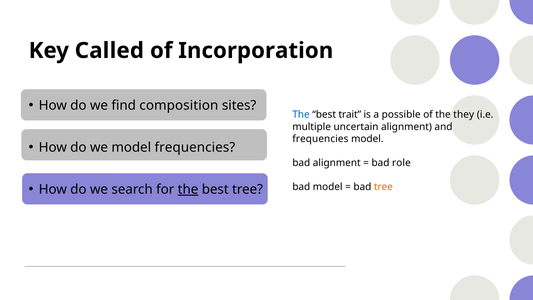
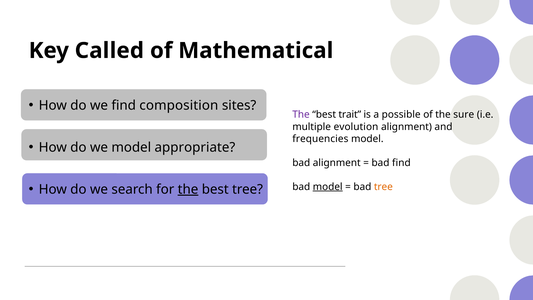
Incorporation: Incorporation -> Mathematical (256, 51)
The colour: blue -> purple (301, 115)
they: they -> sure (464, 115)
uncertain: uncertain -> evolution (356, 127)
model frequencies: frequencies -> appropriate (195, 147)
bad role: role -> find (401, 163)
model underline: none -> present (328, 187)
